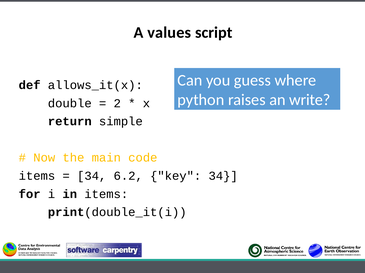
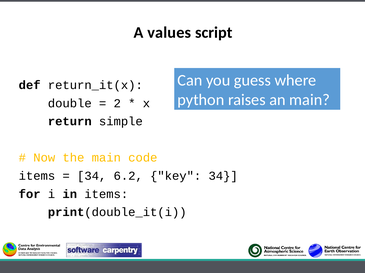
allows_it(x: allows_it(x -> return_it(x (95, 85)
an write: write -> main (310, 100)
